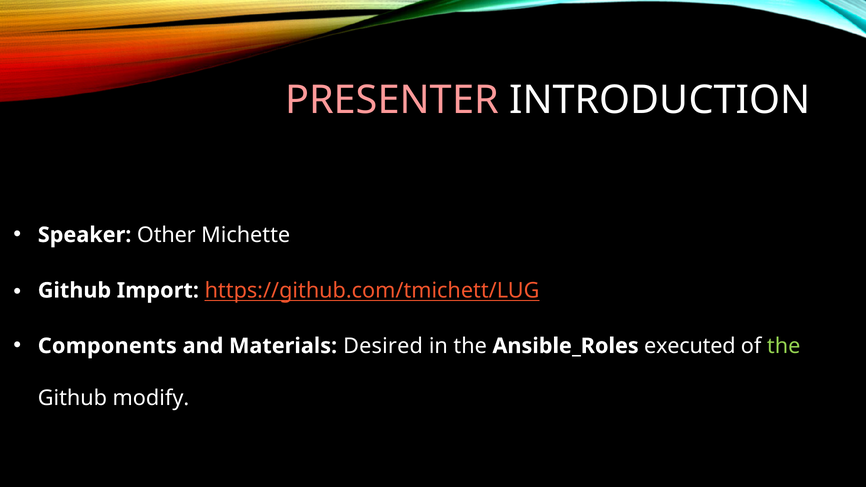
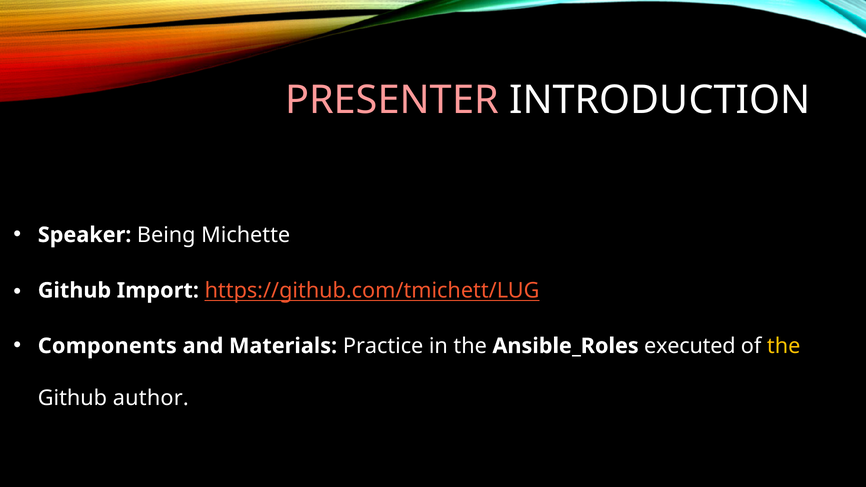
Other: Other -> Being (166, 235)
Desired: Desired -> Practice (383, 346)
the colour: light green -> yellow (784, 346)
modify: modify -> author (151, 398)
